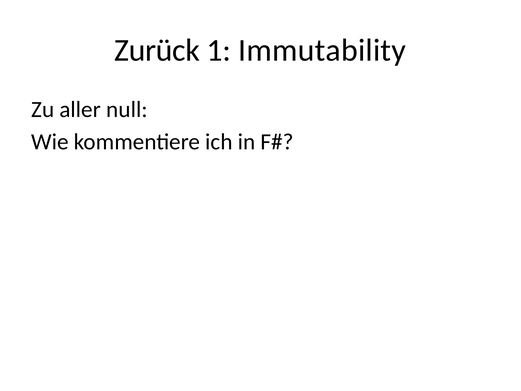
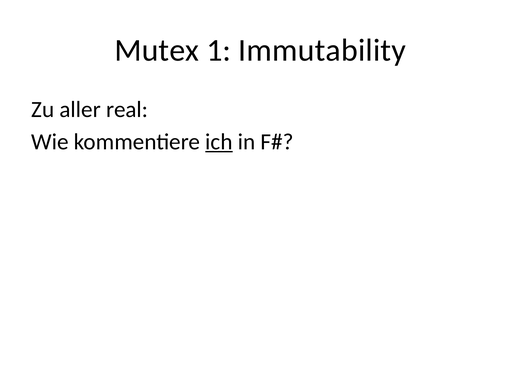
Zurück: Zurück -> Mutex (157, 50)
null: null -> real (127, 109)
ich underline: none -> present (219, 142)
